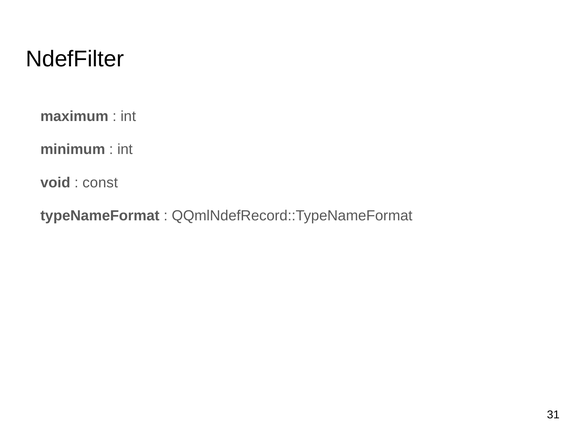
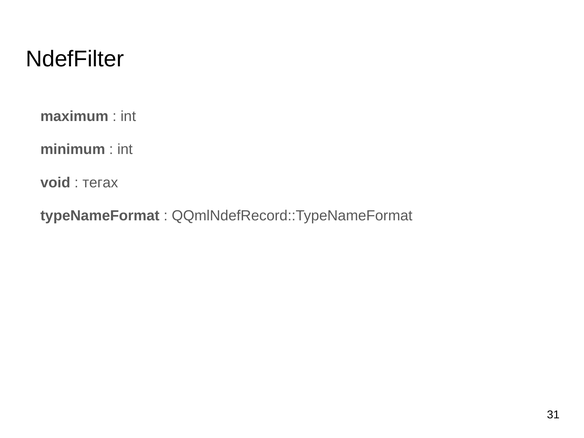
const: const -> тегах (100, 183)
